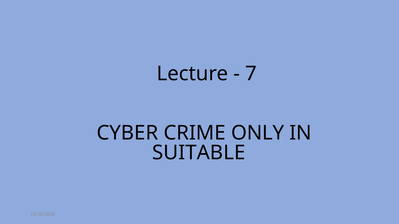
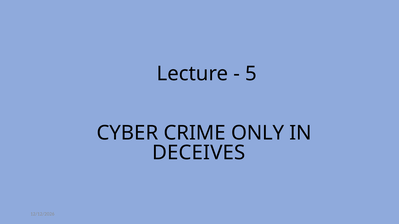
7: 7 -> 5 (251, 74)
SUITABLE: SUITABLE -> DECEIVES (199, 153)
